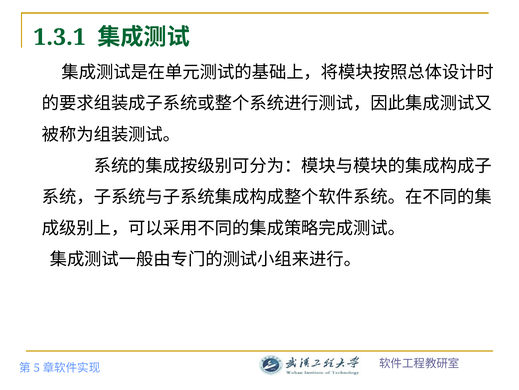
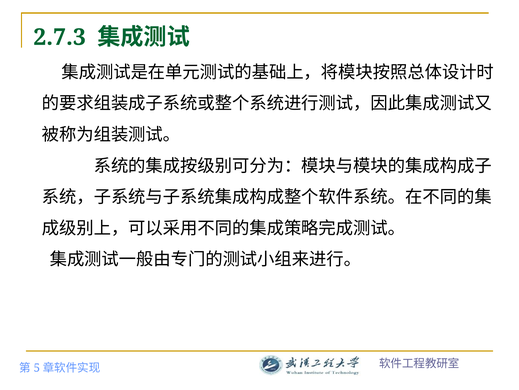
1.3.1: 1.3.1 -> 2.7.3 (60, 37)
